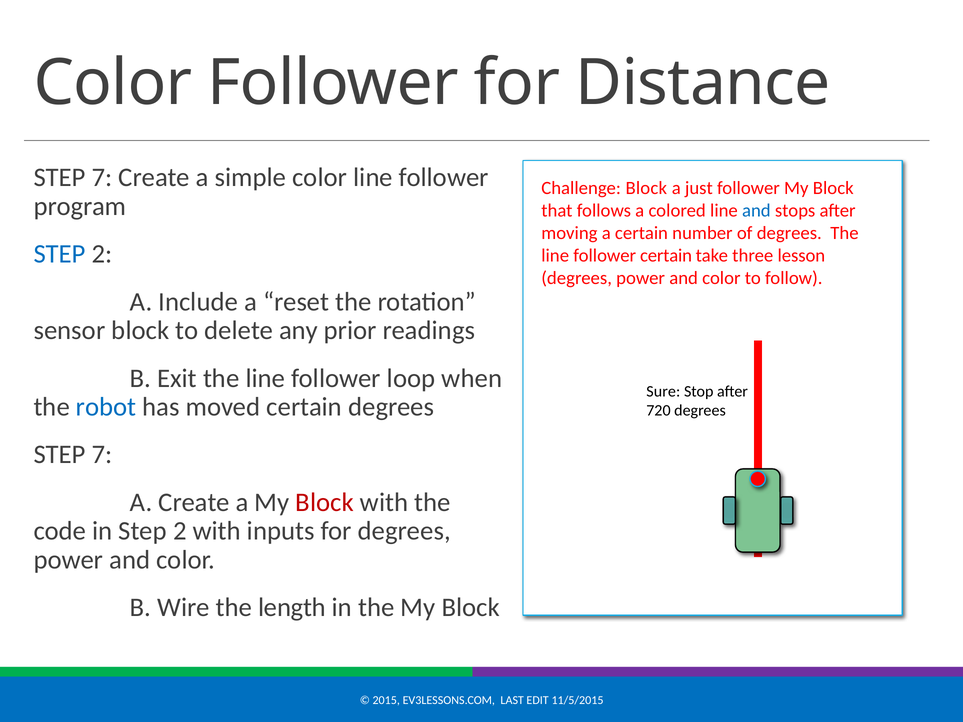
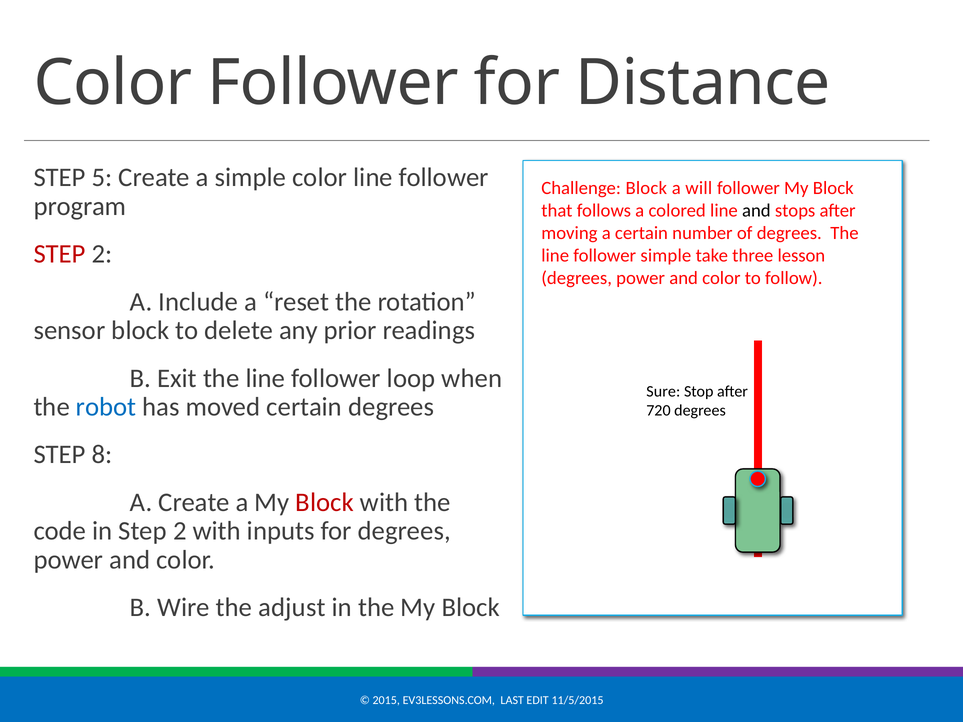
7: 7 -> 5 (102, 178)
just: just -> will (699, 188)
and colour: blue -> black (756, 211)
STEP colour: blue -> red (60, 254)
follower certain: certain -> simple (666, 256)
7: 7 -> 8 (102, 455)
length: length -> adjust (292, 608)
